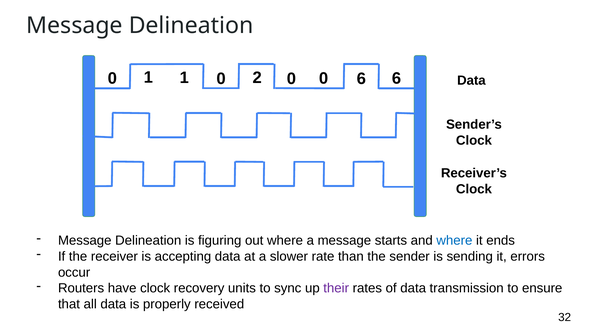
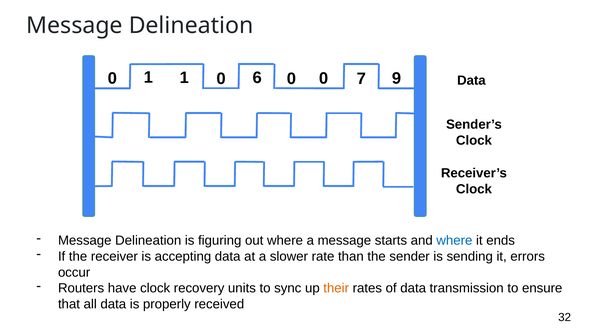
2: 2 -> 6 (257, 78)
6: 6 -> 7 (361, 79)
6: 6 -> 9 (396, 78)
their colour: purple -> orange (336, 288)
